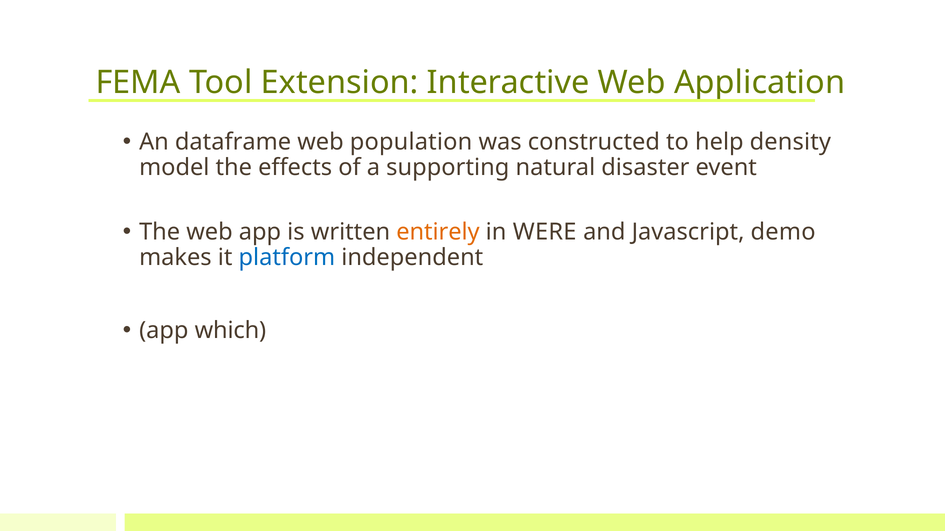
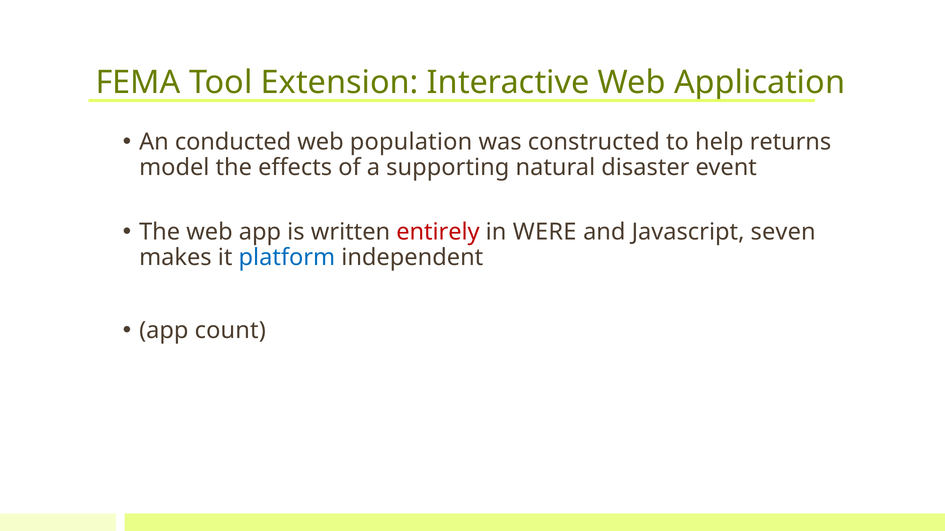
dataframe: dataframe -> conducted (233, 142)
density: density -> returns (790, 142)
entirely colour: orange -> red (438, 232)
demo: demo -> seven (783, 232)
which: which -> count (230, 331)
